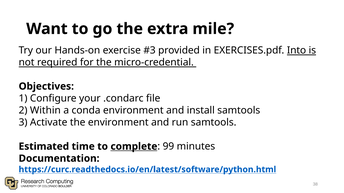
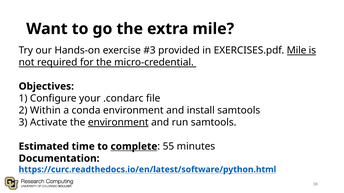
EXERCISES.pdf Into: Into -> Mile (297, 50)
environment underline: none -> present (118, 123)
99: 99 -> 55 (168, 147)
